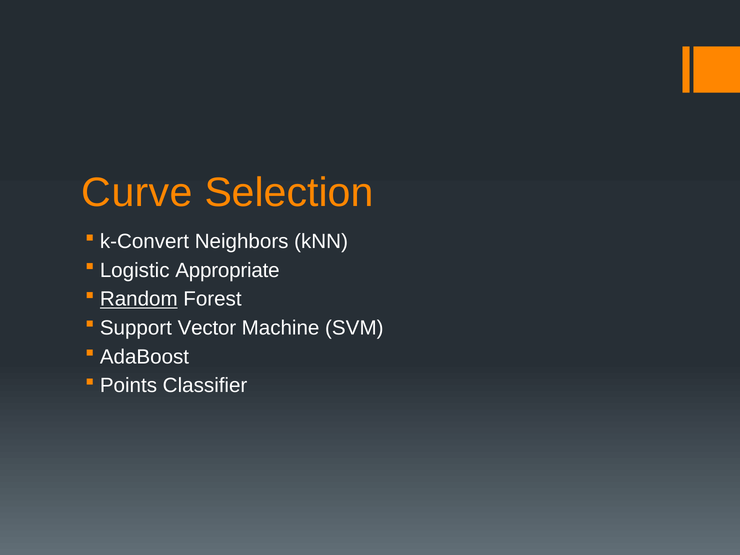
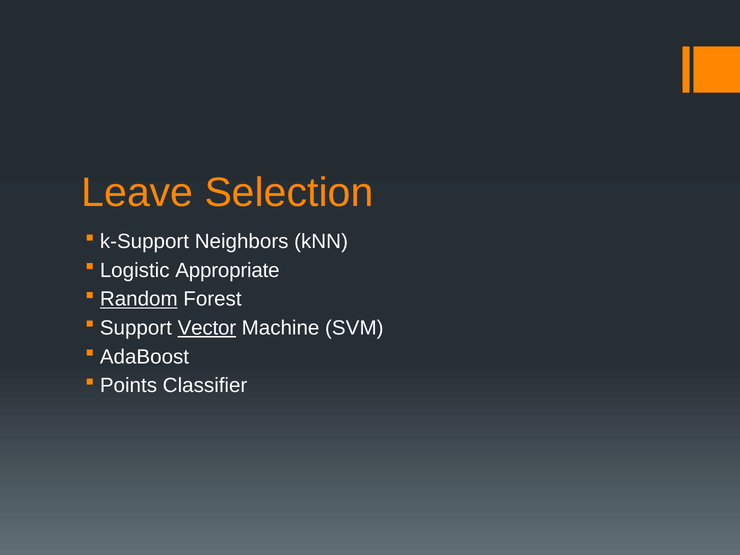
Curve: Curve -> Leave (137, 193)
k-Convert: k-Convert -> k-Support (144, 242)
Vector underline: none -> present (207, 328)
